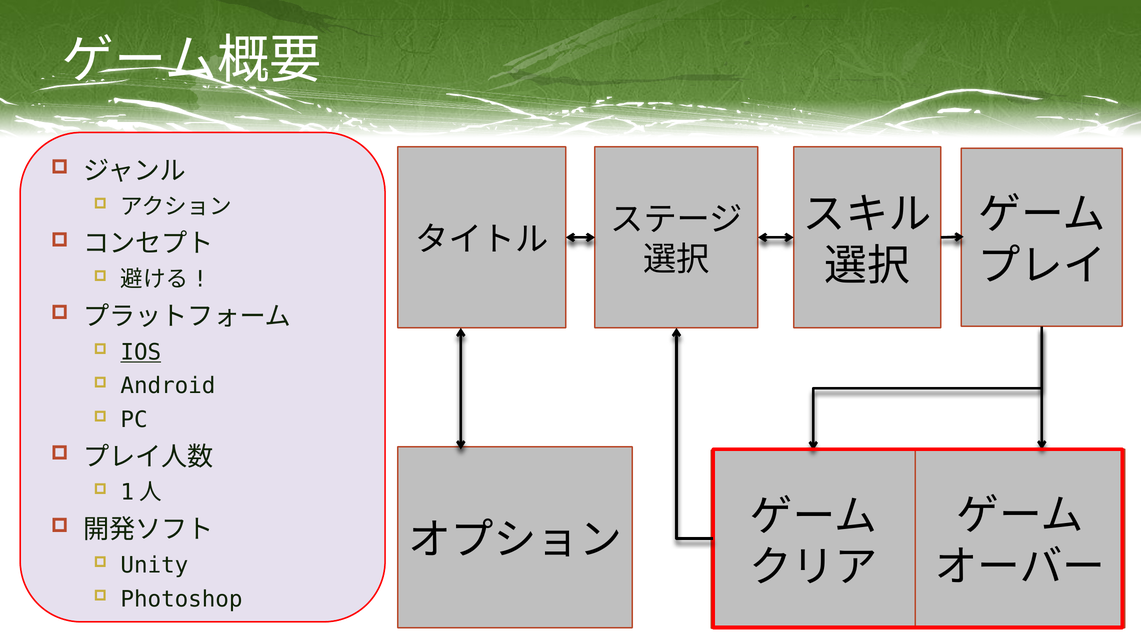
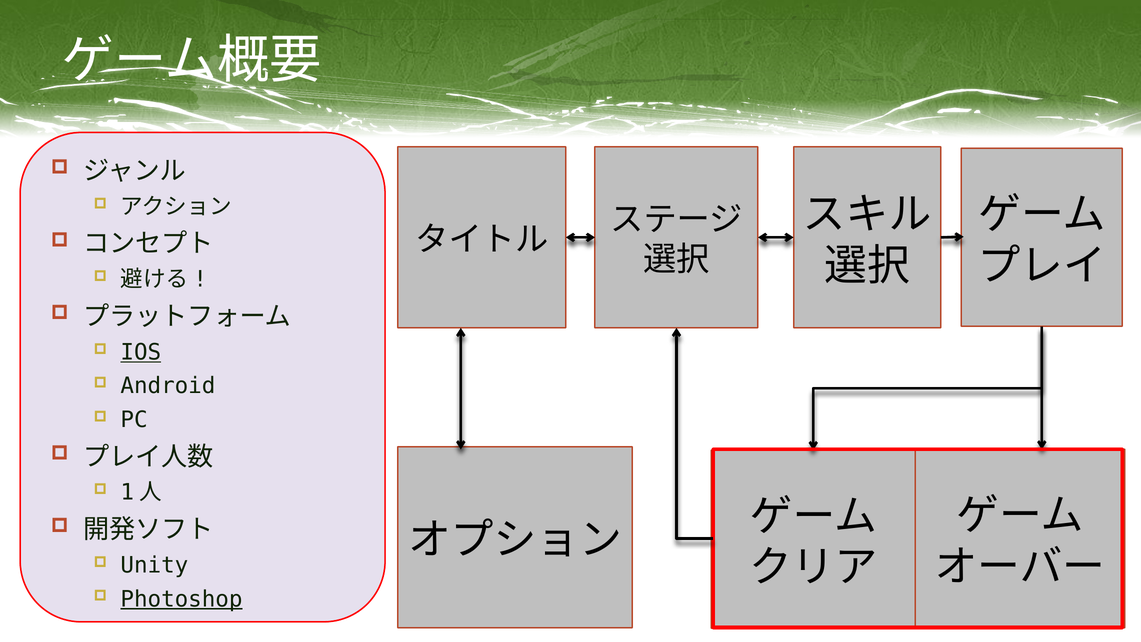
Photoshop underline: none -> present (181, 599)
